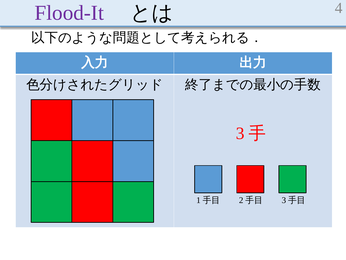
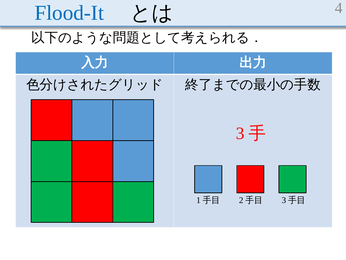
Flood-It colour: purple -> blue (69, 13)
